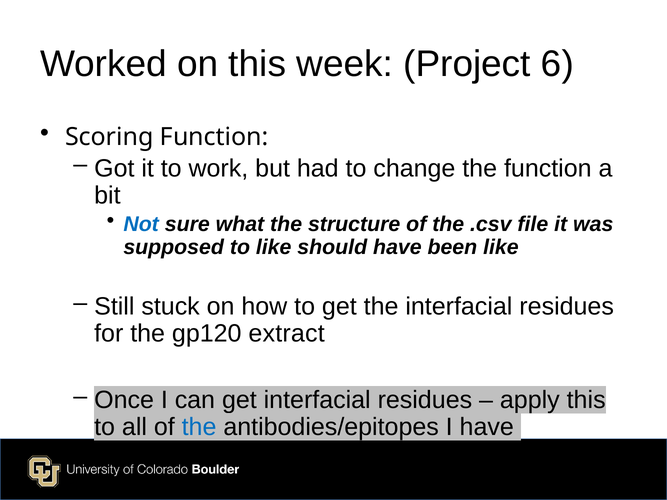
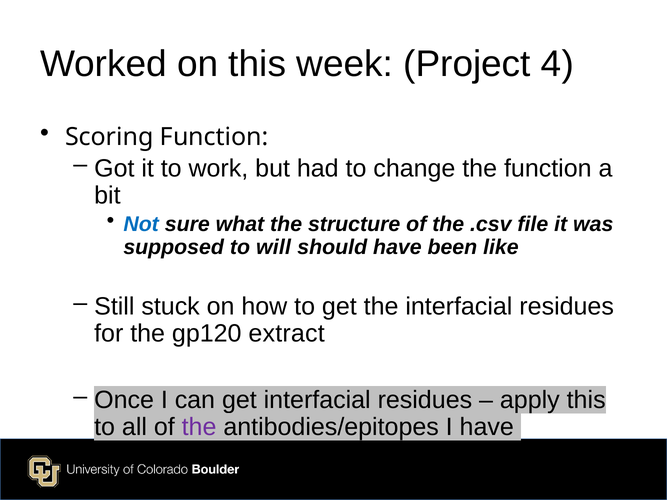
6: 6 -> 4 (557, 64)
to like: like -> will (274, 247)
the colour: blue -> purple (199, 427)
